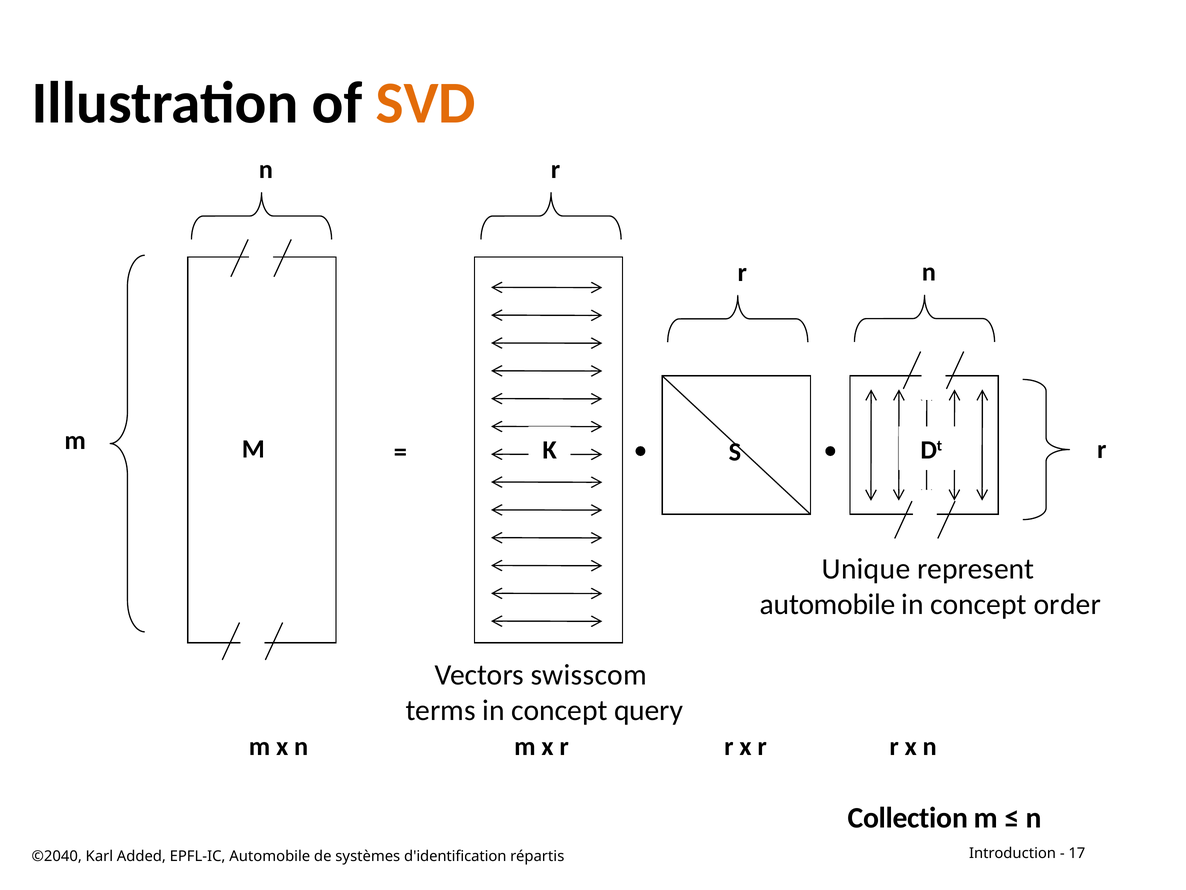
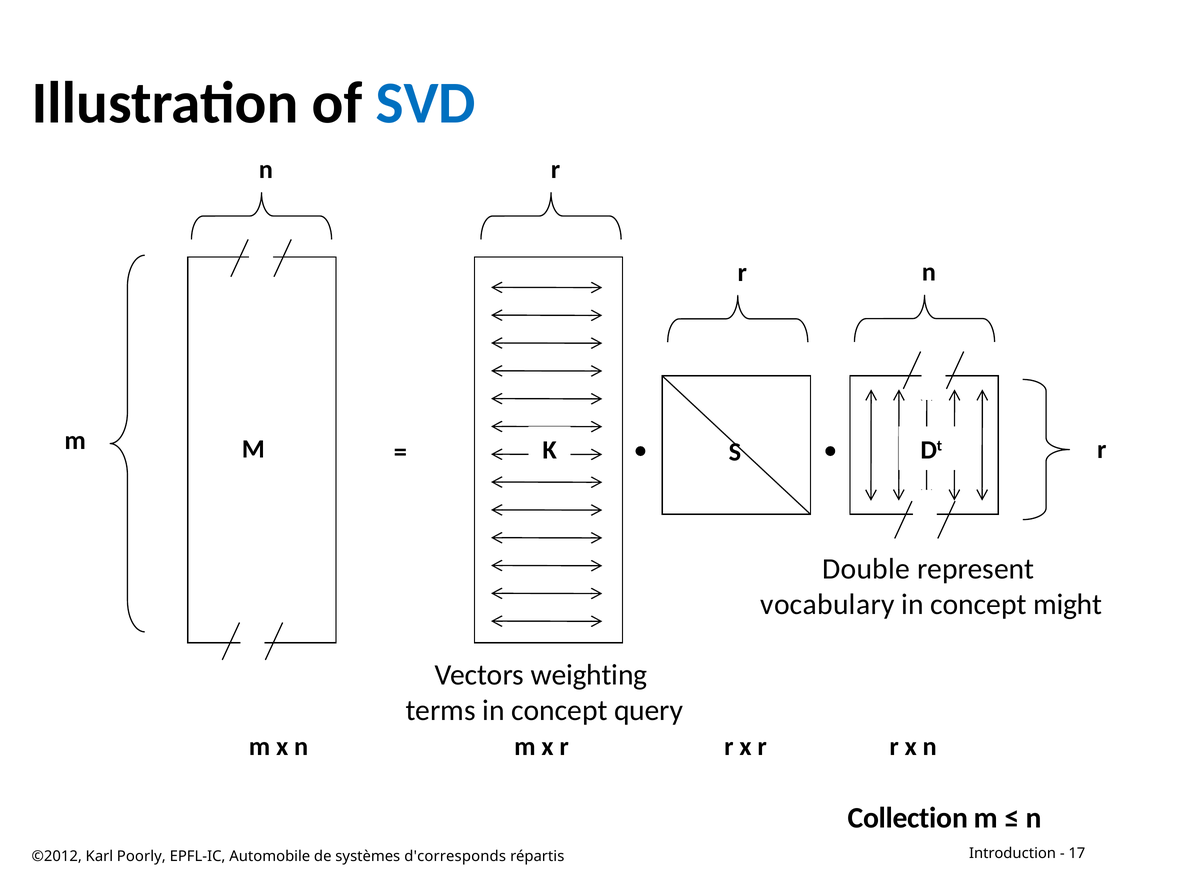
SVD colour: orange -> blue (426, 103)
Unique: Unique -> Double (866, 569)
automobile: automobile -> vocabulary (827, 604)
order: order -> might (1068, 604)
swisscom: swisscom -> weighting (589, 674)
©2040: ©2040 -> ©2012 (57, 856)
Added: Added -> Poorly (141, 856)
d'identification: d'identification -> d'corresponds (455, 856)
